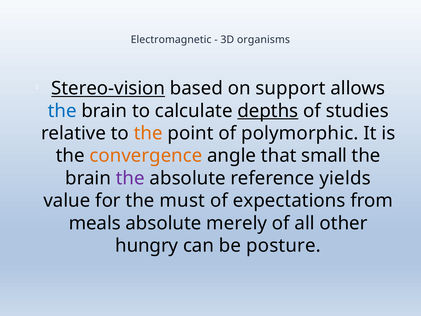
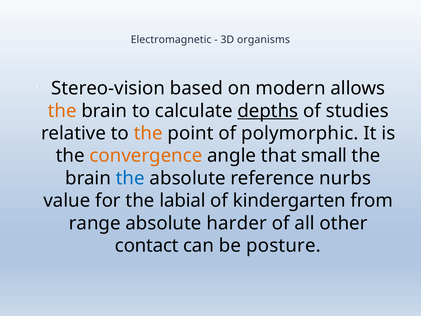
Stereo-vision underline: present -> none (108, 88)
support: support -> modern (291, 88)
the colour: blue -> orange (62, 111)
the colour: purple -> blue (130, 178)
yields: yields -> nurbs (345, 178)
must: must -> labial (182, 201)
expectations: expectations -> kindergarten (289, 201)
meals: meals -> range (95, 223)
merely: merely -> harder (237, 223)
hungry: hungry -> contact (147, 246)
